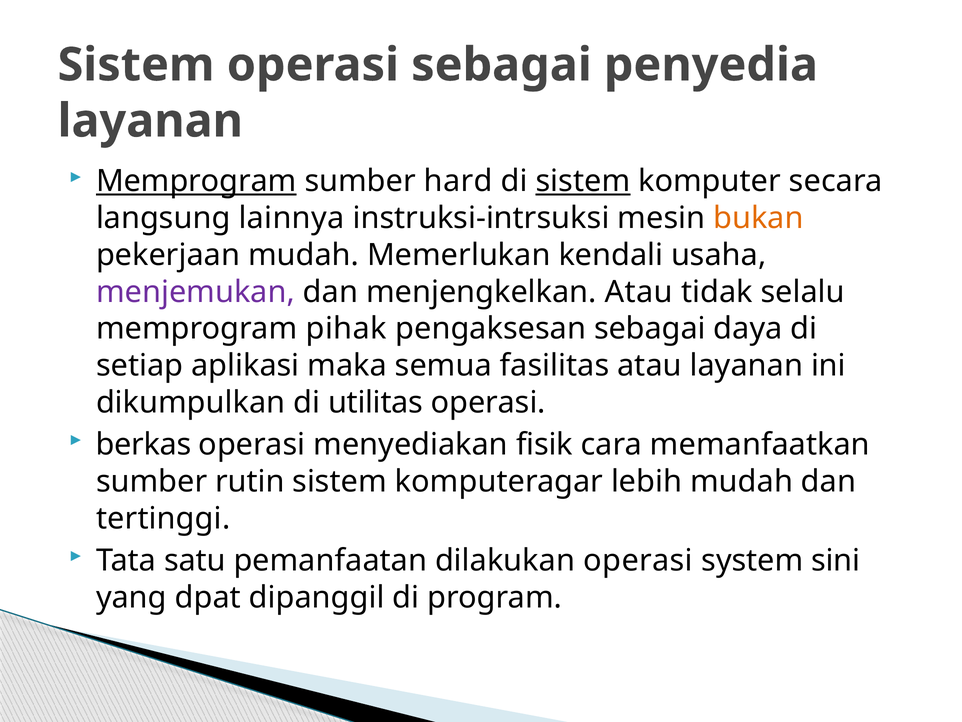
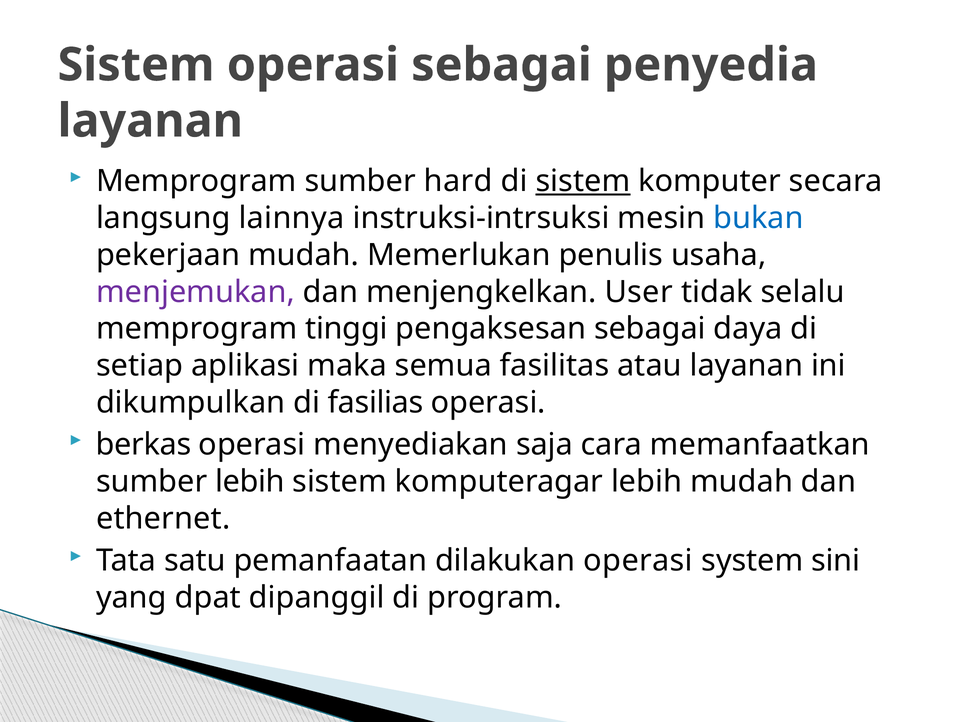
Memprogram underline: present -> none (196, 181)
bukan colour: orange -> blue (758, 218)
kendali: kendali -> penulis (611, 255)
menjengkelkan Atau: Atau -> User (639, 292)
pihak: pihak -> tinggi (346, 329)
utilitas: utilitas -> fasilias (376, 402)
fisik: fisik -> saja (544, 444)
sumber rutin: rutin -> lebih (250, 481)
tertinggi: tertinggi -> ethernet (163, 518)
